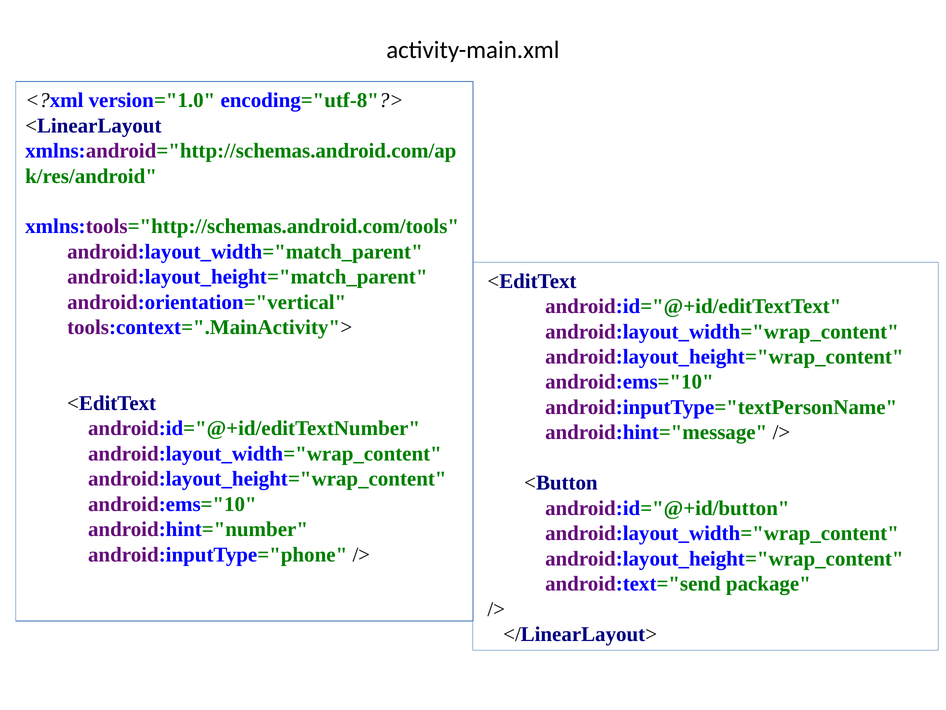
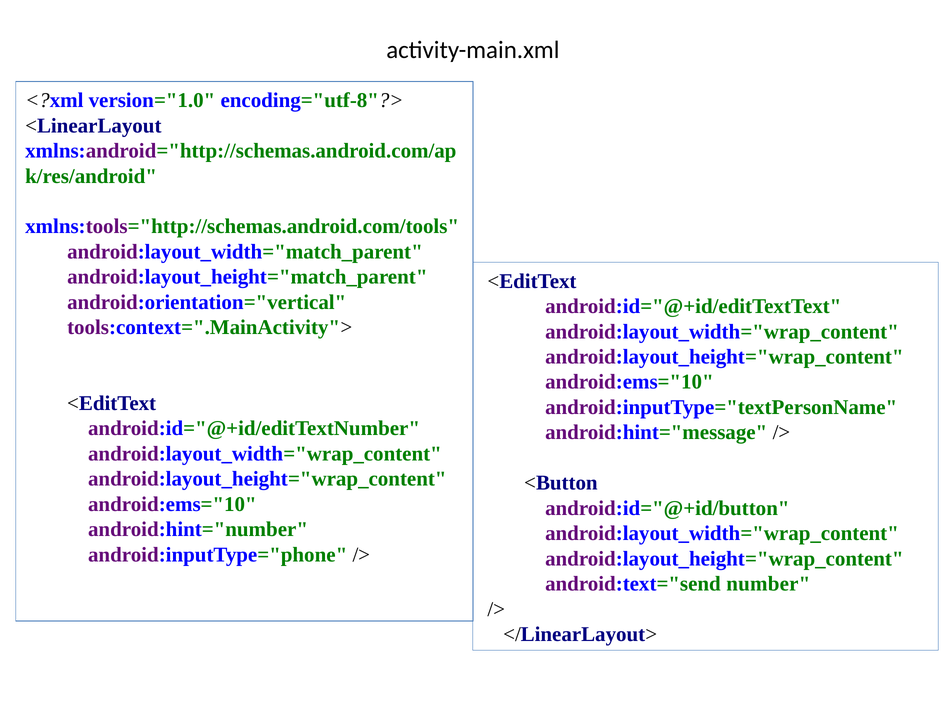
package: package -> number (768, 583)
